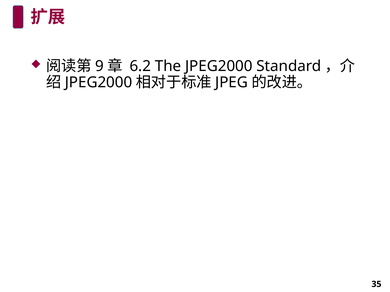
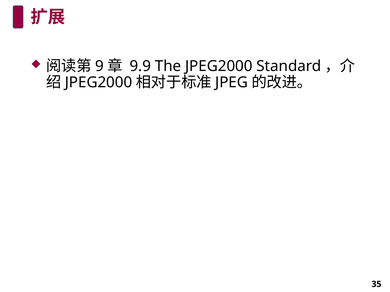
6.2: 6.2 -> 9.9 (140, 66)
